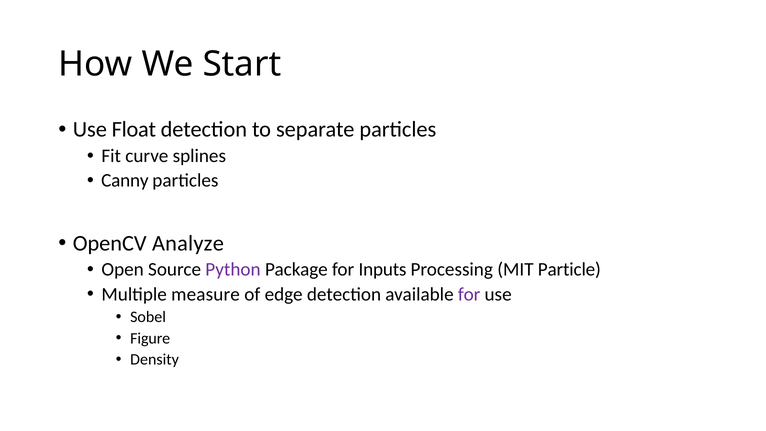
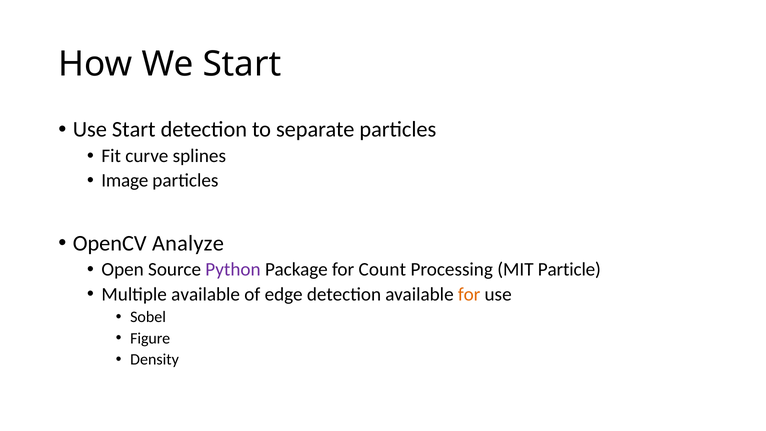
Use Float: Float -> Start (134, 130)
Canny: Canny -> Image (125, 181)
Inputs: Inputs -> Count (382, 269)
Multiple measure: measure -> available (206, 294)
for colour: purple -> orange (469, 294)
